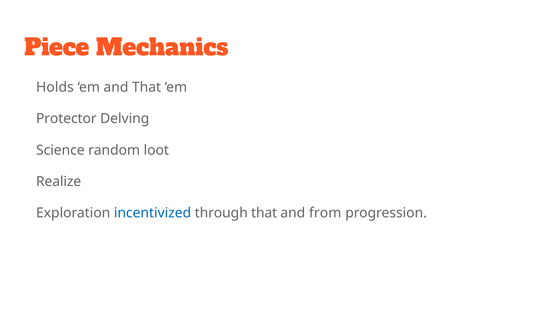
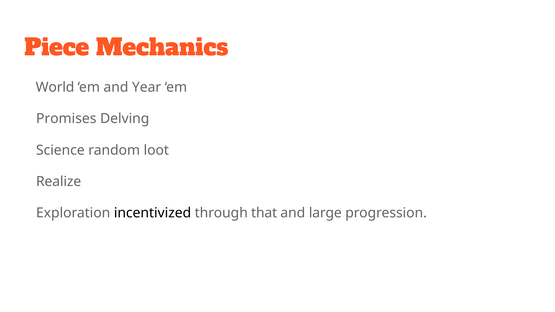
Holds: Holds -> World (55, 87)
and That: That -> Year (147, 87)
Protector: Protector -> Promises (66, 119)
incentivized colour: blue -> black (152, 213)
from: from -> large (325, 213)
